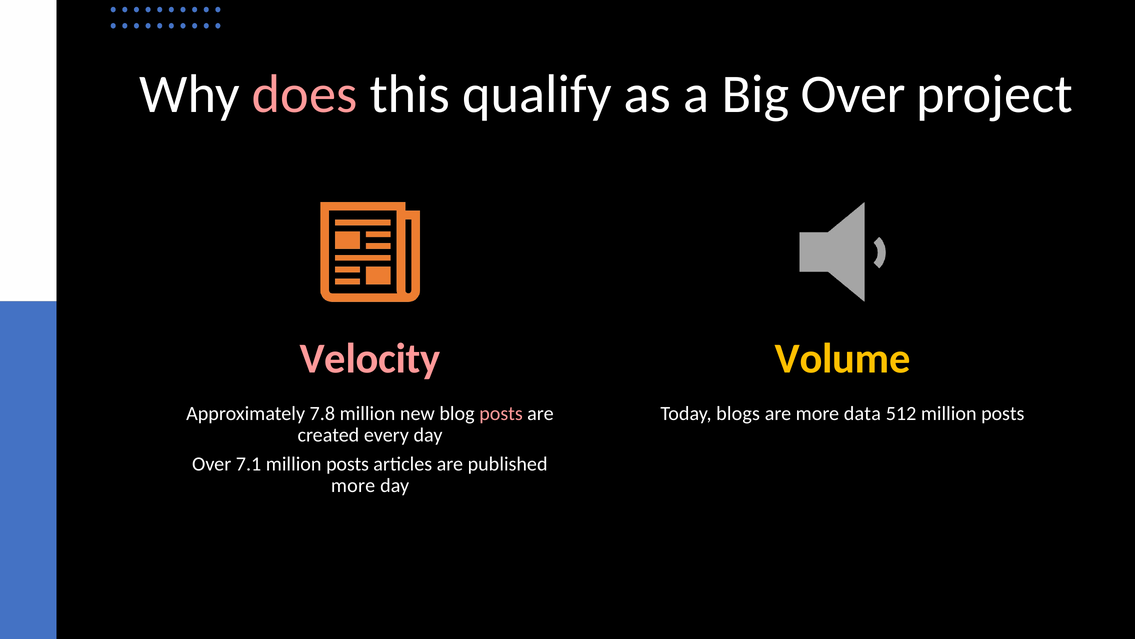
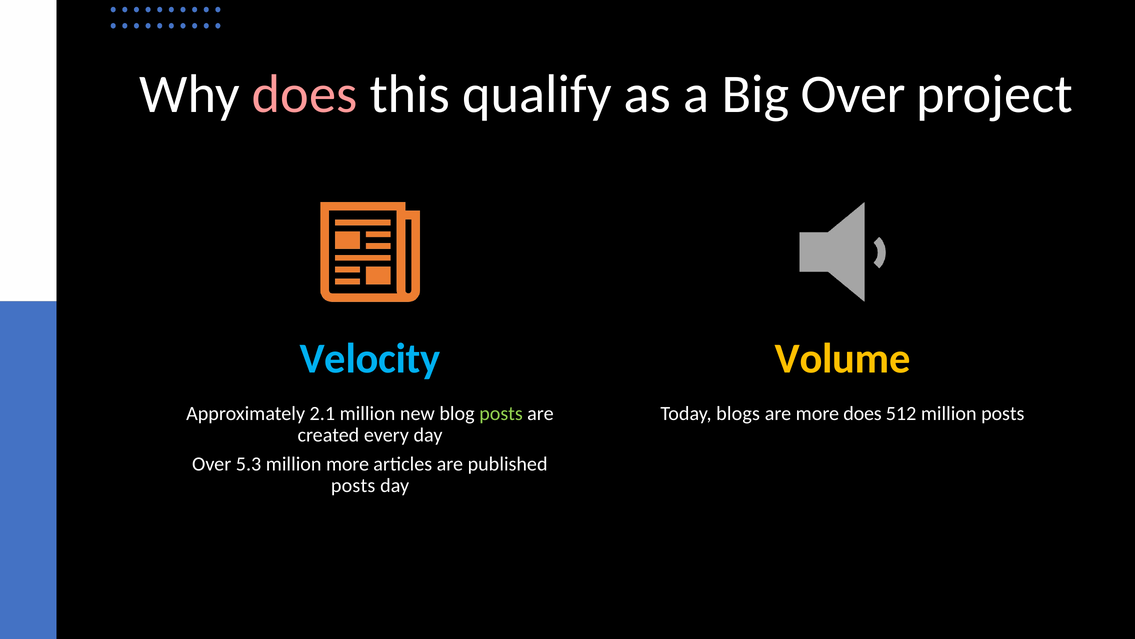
Velocity colour: pink -> light blue (370, 358)
7.8: 7.8 -> 2.1 (322, 413)
posts colour: pink -> light green (501, 413)
more data: data -> does (863, 413)
7.1: 7.1 -> 5.3 (249, 464)
posts: posts -> more (348, 464)
more: more -> posts (353, 485)
